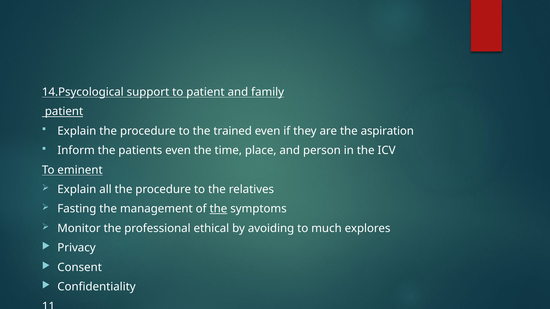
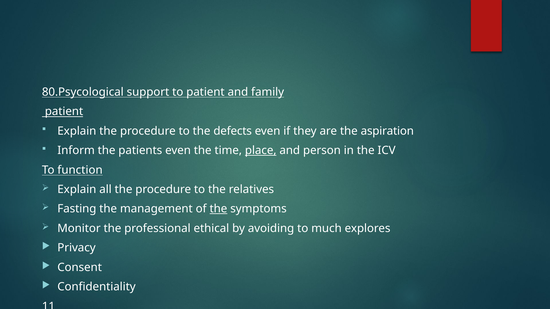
14.Psycological: 14.Psycological -> 80.Psycological (83, 92)
trained: trained -> defects (233, 131)
place underline: none -> present (261, 151)
eminent: eminent -> function (80, 170)
